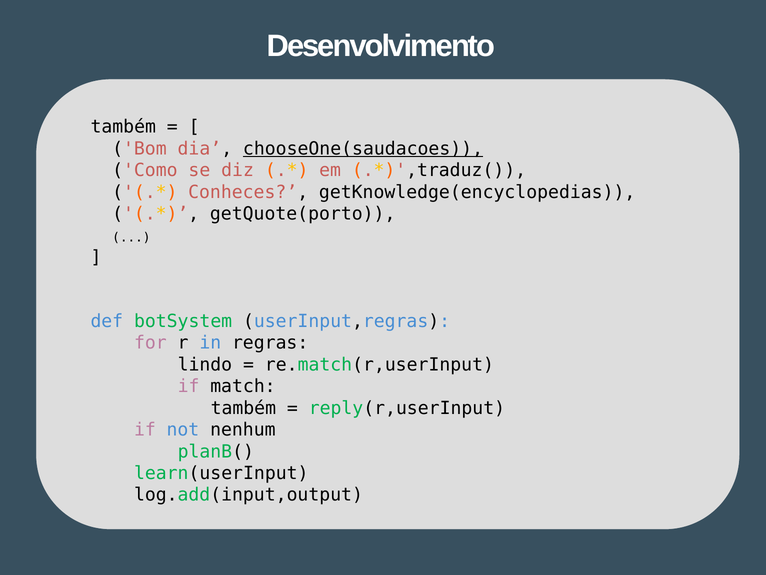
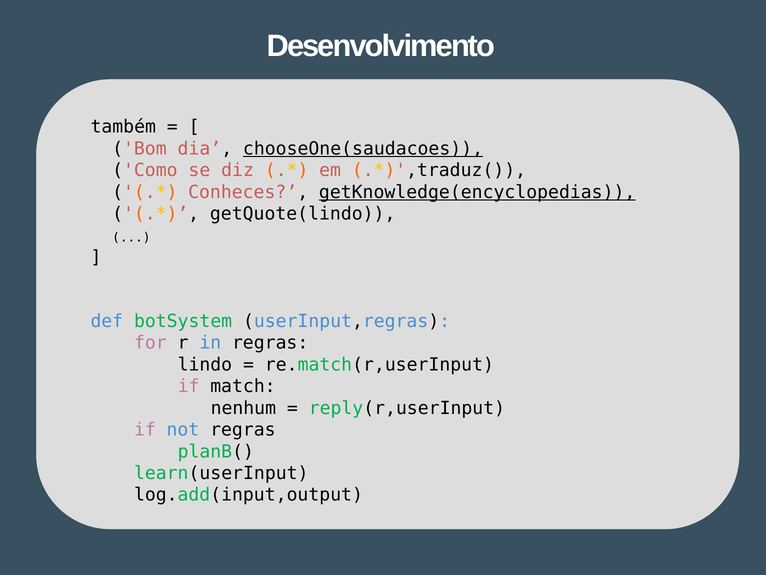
getKnowledge(encyclopedias underline: none -> present (477, 192)
getQuote(porto: getQuote(porto -> getQuote(lindo (303, 214)
também: também -> nenhum (243, 408)
not nenhum: nenhum -> regras (243, 429)
